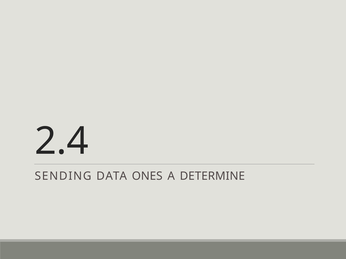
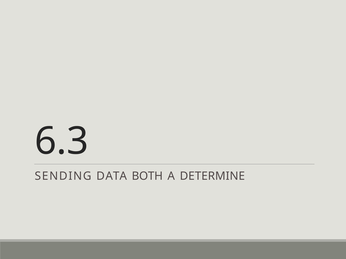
2.4: 2.4 -> 6.3 (62, 141)
ONES: ONES -> BOTH (147, 176)
